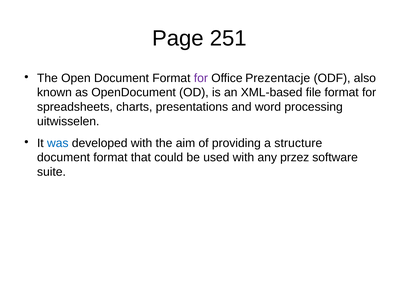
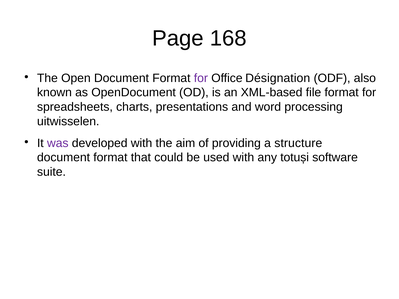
251: 251 -> 168 (228, 38)
Prezentacje: Prezentacje -> Désignation (278, 78)
was colour: blue -> purple (58, 143)
przez: przez -> totuși (295, 158)
